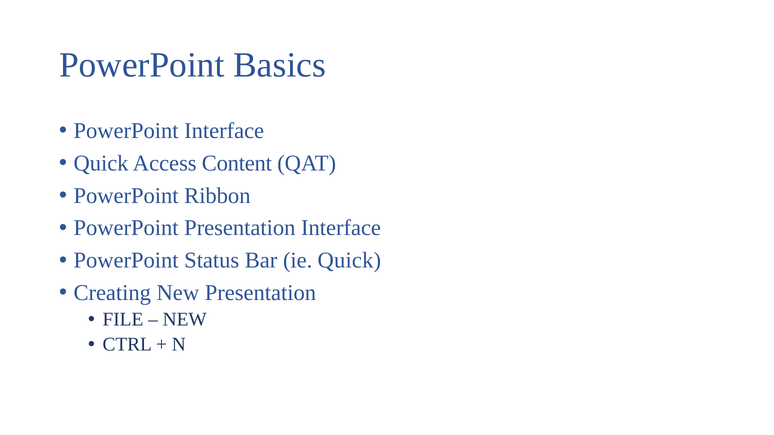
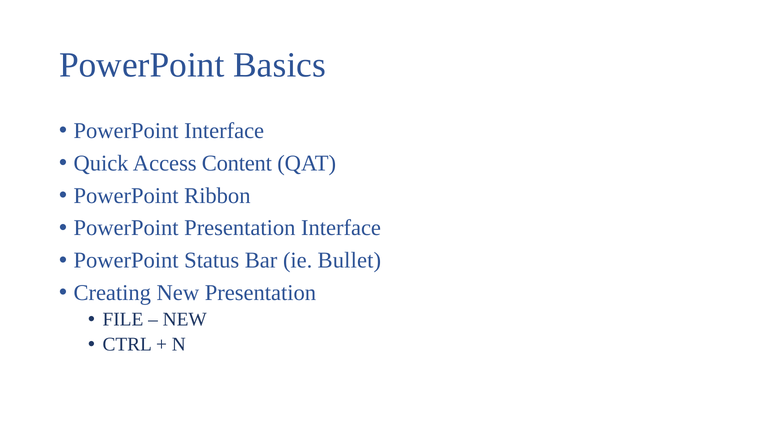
ie Quick: Quick -> Bullet (349, 261)
